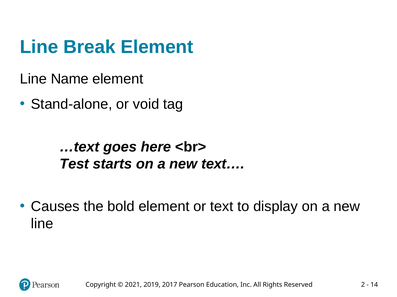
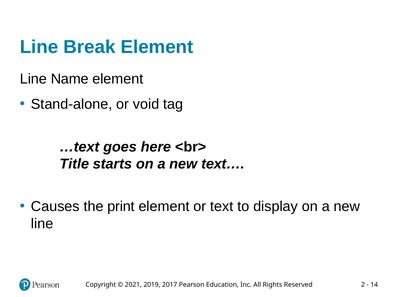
Test: Test -> Title (74, 164)
bold: bold -> print (121, 207)
